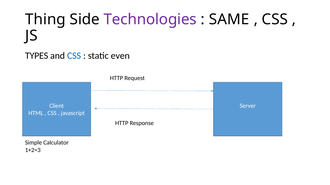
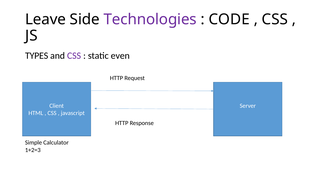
Thing: Thing -> Leave (46, 20)
SAME: SAME -> CODE (229, 20)
CSS colour: blue -> purple (74, 56)
